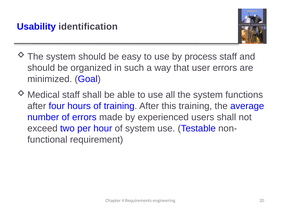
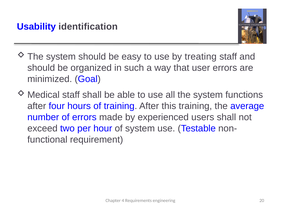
process: process -> treating (201, 57)
